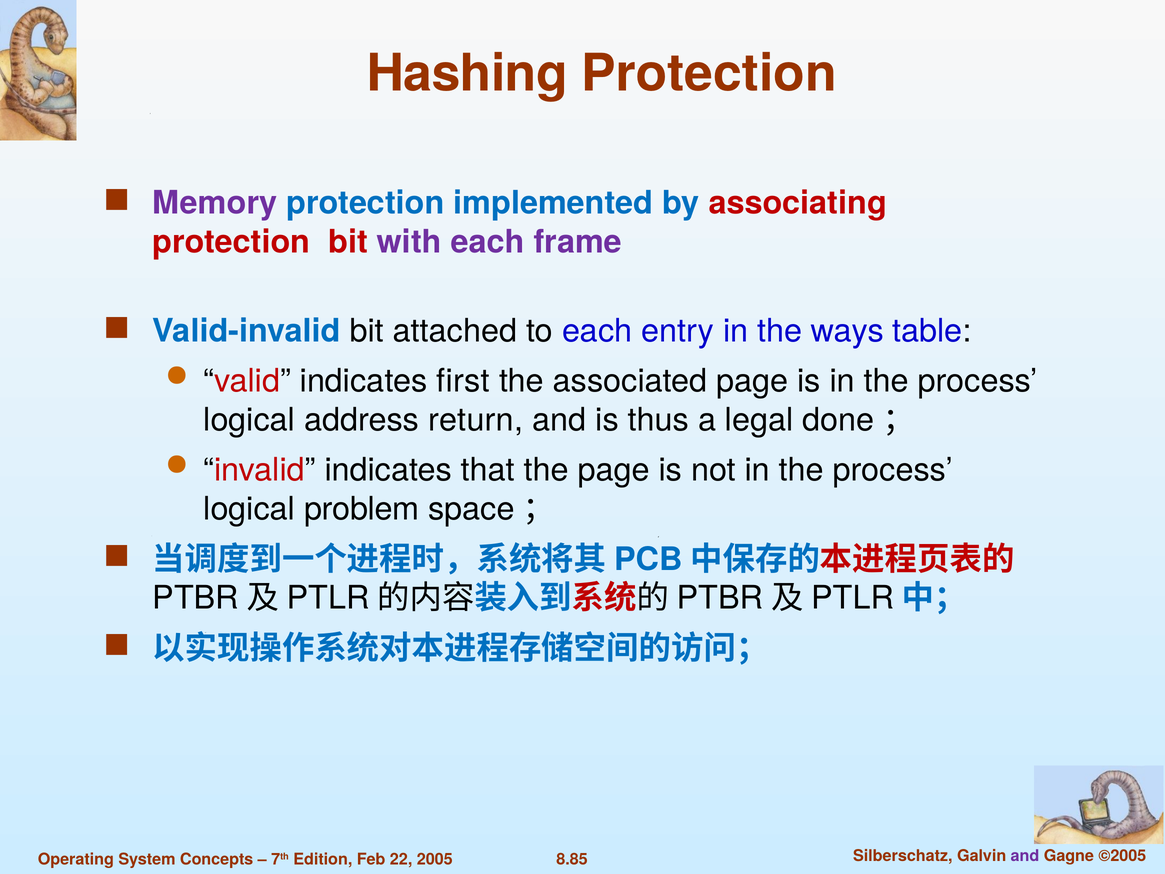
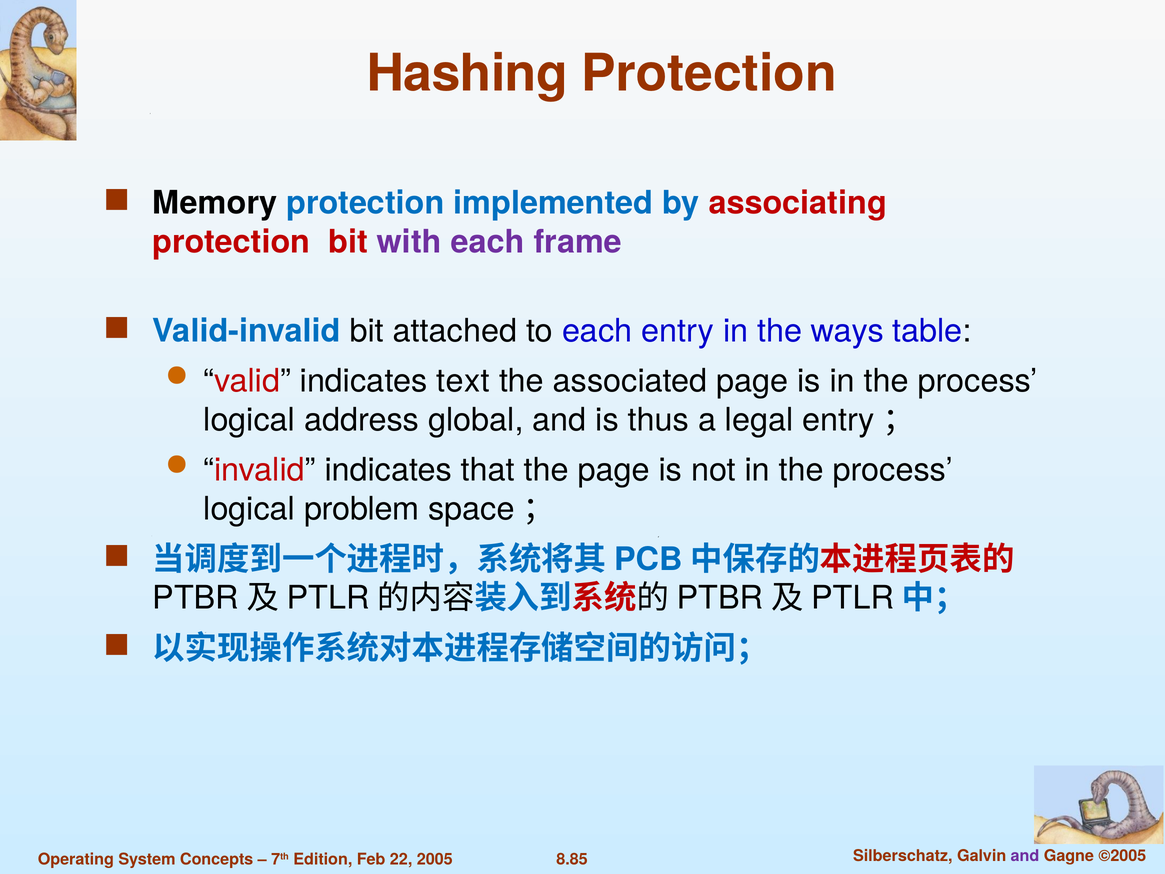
Memory colour: purple -> black (215, 203)
first: first -> text (463, 381)
return: return -> global (476, 420)
legal done: done -> entry (838, 420)
